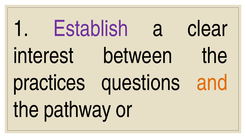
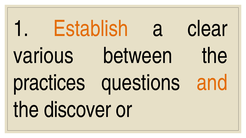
Establish colour: purple -> orange (91, 29)
interest: interest -> various (43, 56)
pathway: pathway -> discover (77, 110)
